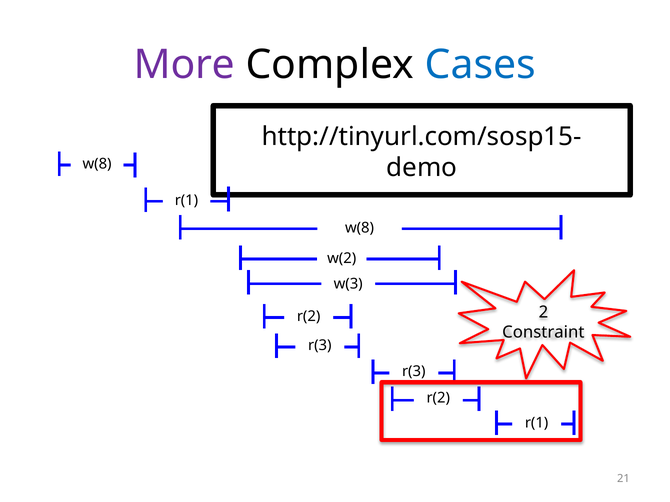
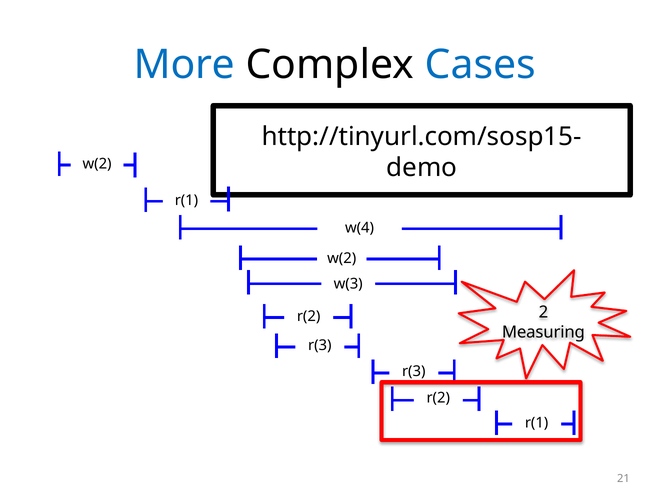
More colour: purple -> blue (184, 65)
w(8: w(8 -> w(2 (97, 164)
w(8: w(8 -> w(4 (360, 228)
Constraint: Constraint -> Measuring (543, 332)
